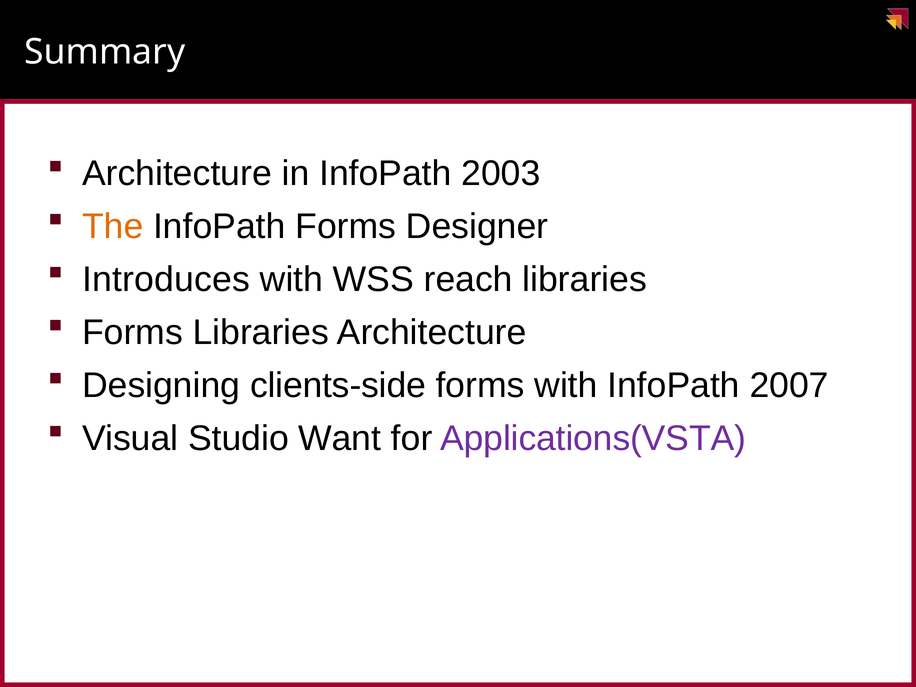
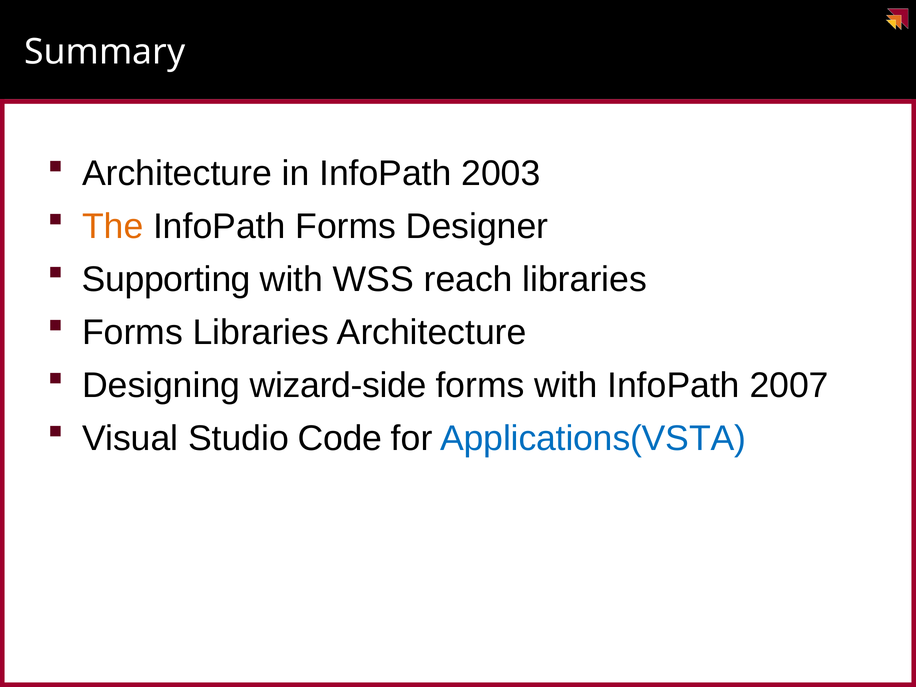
Introduces: Introduces -> Supporting (166, 279)
clients-side: clients-side -> wizard-side (338, 385)
Want: Want -> Code (340, 438)
Applications(VSTA colour: purple -> blue (593, 438)
